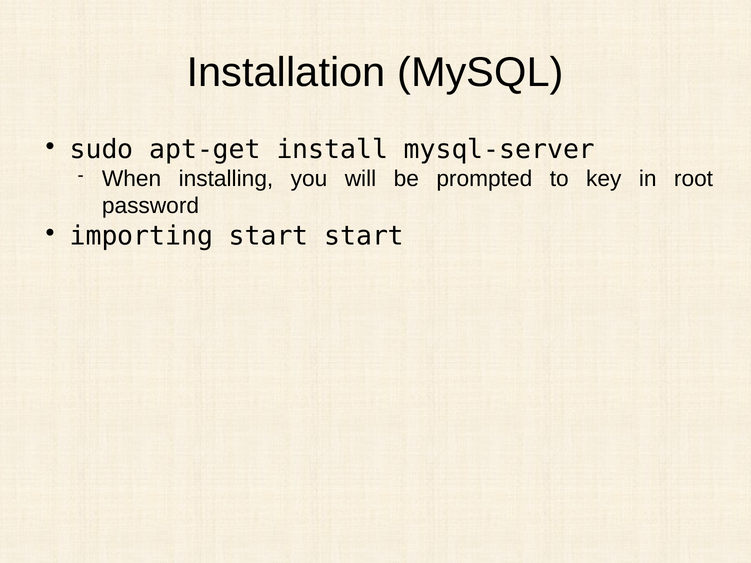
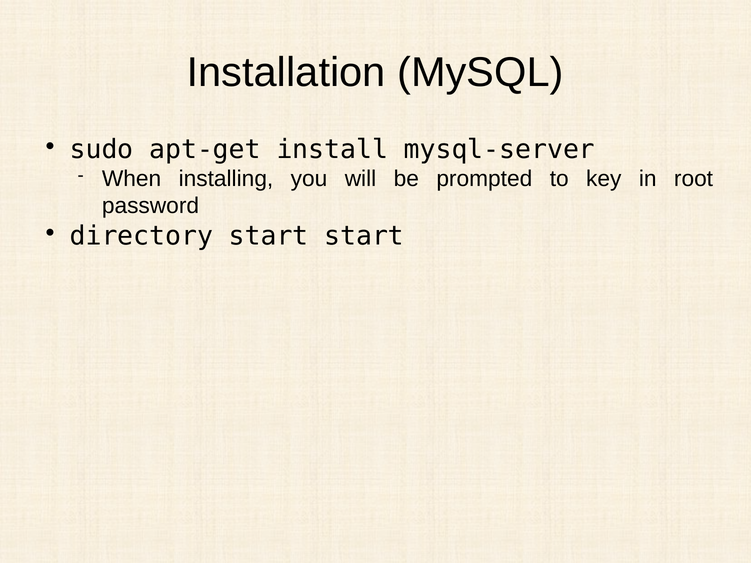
importing: importing -> directory (141, 236)
